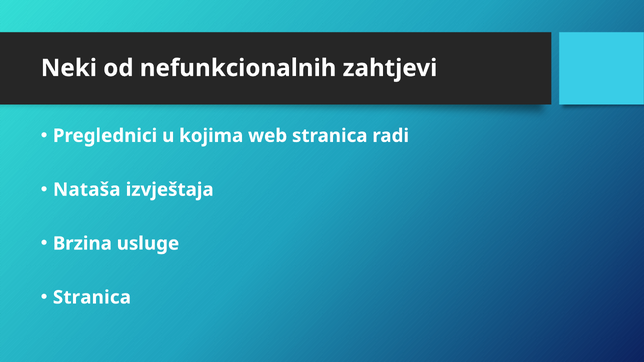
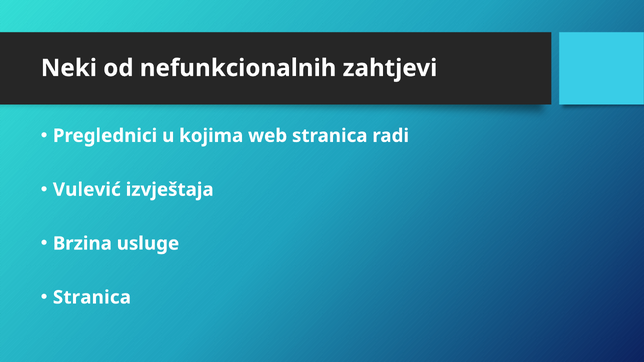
Nataša: Nataša -> Vulević (87, 190)
